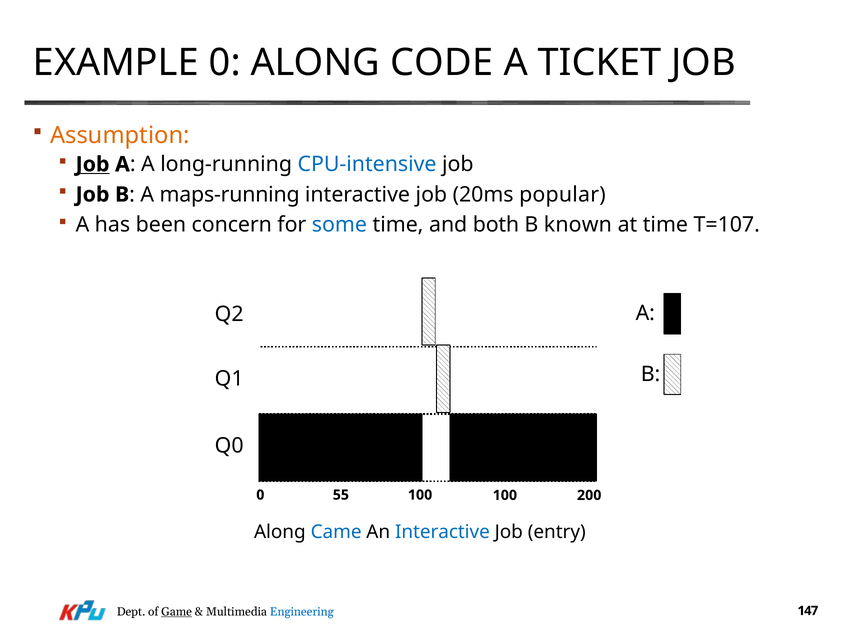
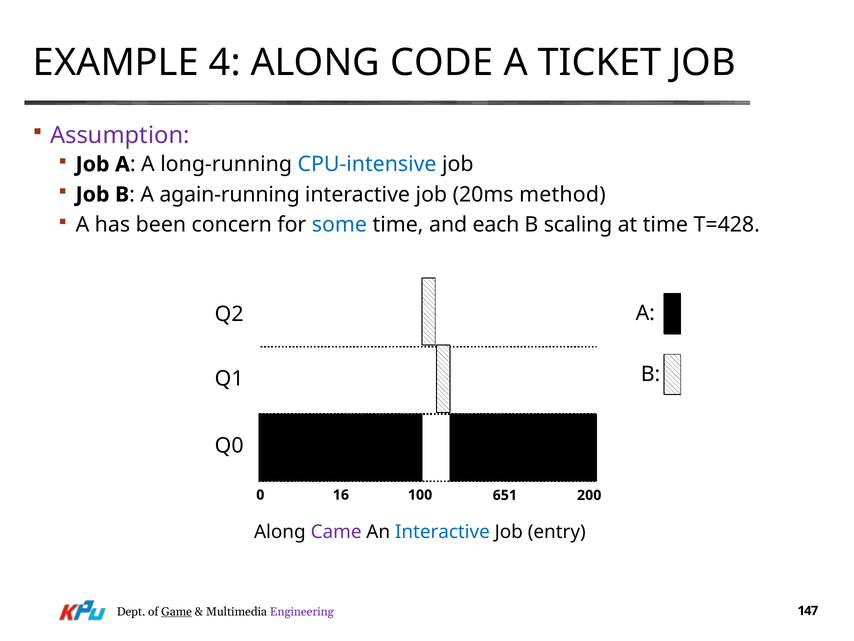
EXAMPLE 0: 0 -> 4 (225, 62)
Assumption colour: orange -> purple (120, 135)
Job underline: present -> none (93, 164)
maps-running: maps-running -> again-running (230, 194)
popular: popular -> method (562, 194)
both: both -> each (496, 225)
known: known -> scaling (578, 225)
T=107: T=107 -> T=428 (727, 225)
55: 55 -> 16 (341, 495)
100 100: 100 -> 651 (505, 495)
Came colour: blue -> purple (336, 531)
Engineering colour: blue -> purple (302, 611)
